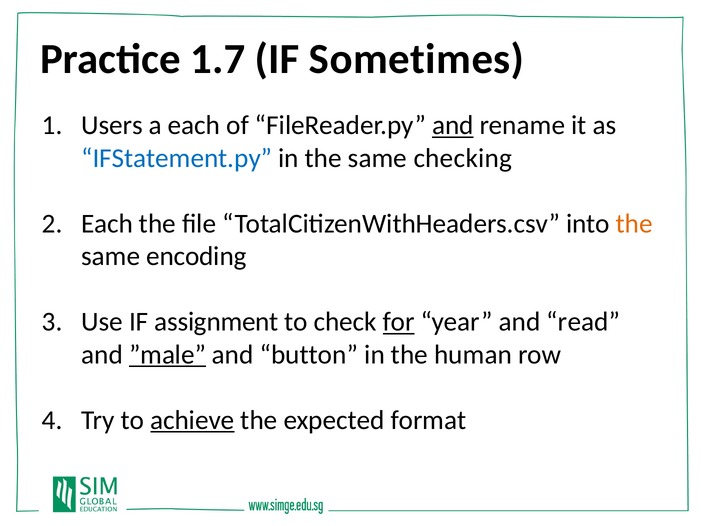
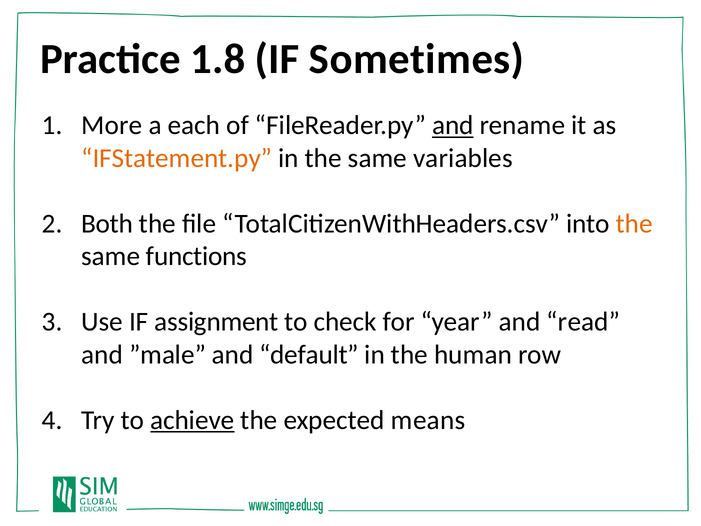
1.7: 1.7 -> 1.8 (218, 59)
Users: Users -> More (112, 125)
IFStatement.py colour: blue -> orange (177, 158)
checking: checking -> variables (463, 158)
Each: Each -> Both (107, 223)
encoding: encoding -> functions (196, 256)
for underline: present -> none (399, 322)
”male underline: present -> none (167, 354)
button: button -> default (309, 354)
format: format -> means (428, 420)
